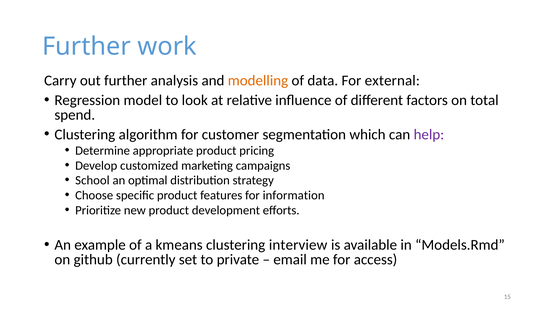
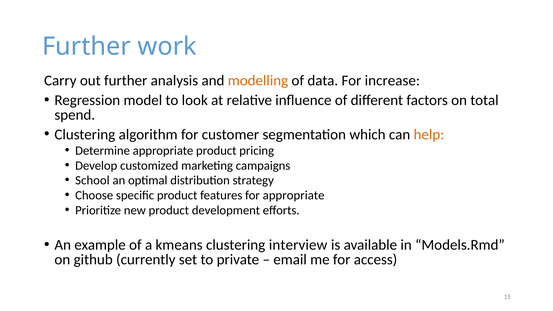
external: external -> increase (392, 81)
help colour: purple -> orange (429, 135)
for information: information -> appropriate (294, 195)
